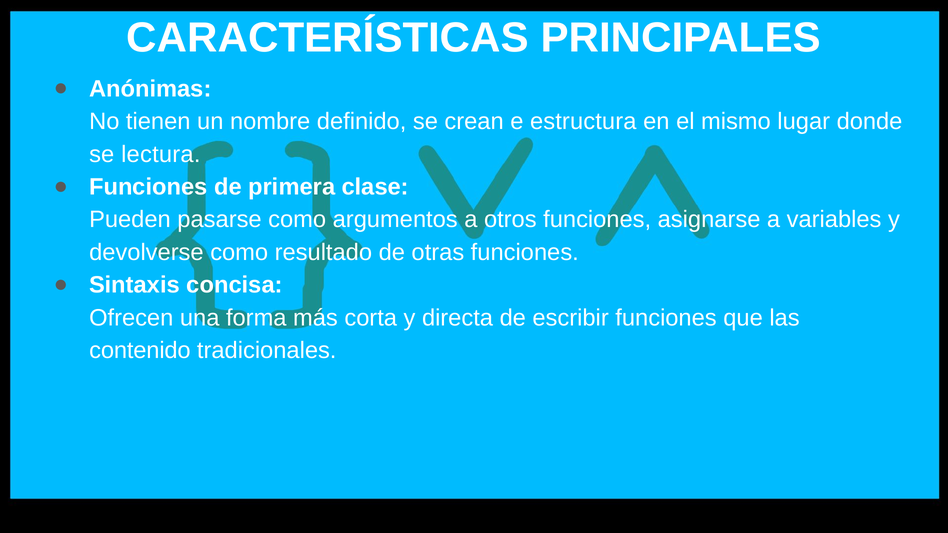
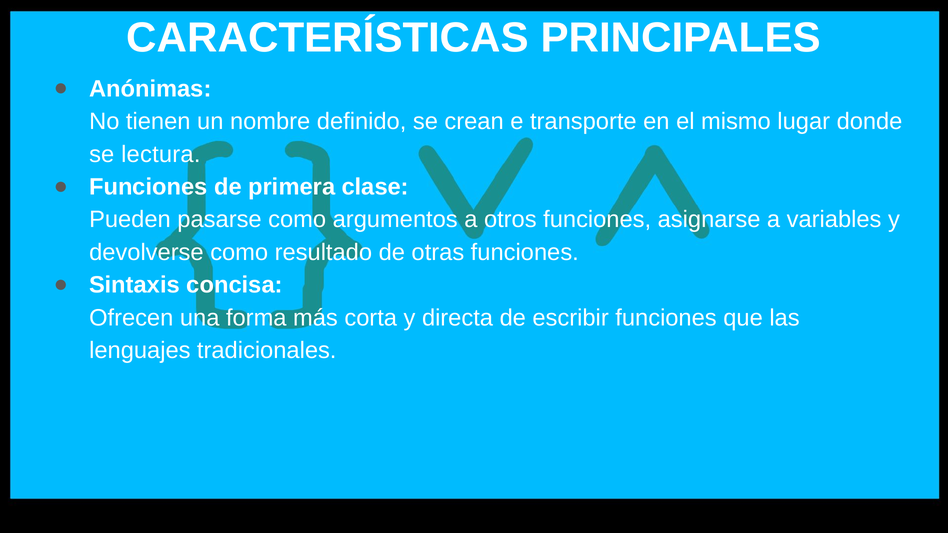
estructura: estructura -> transporte (583, 122)
contenido: contenido -> lenguajes (140, 351)
